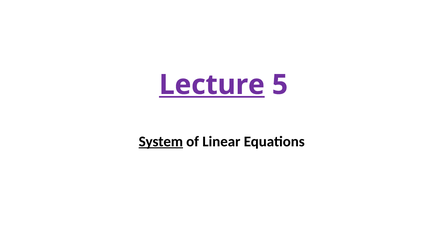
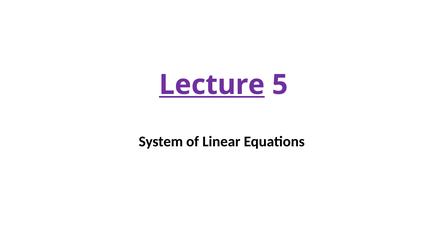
System underline: present -> none (161, 142)
